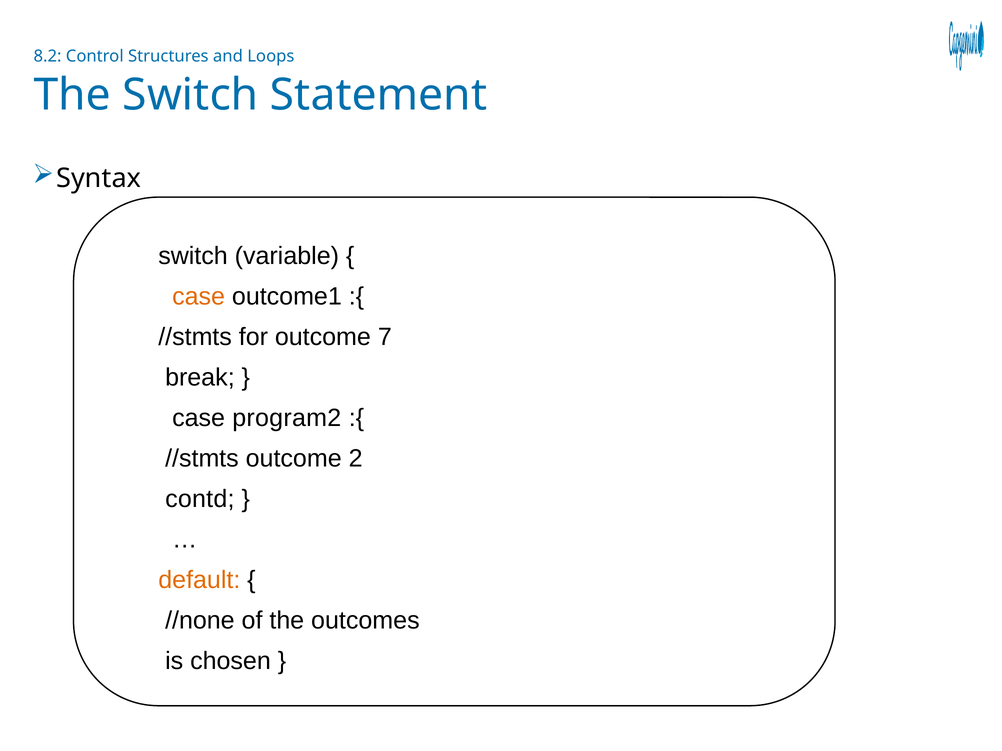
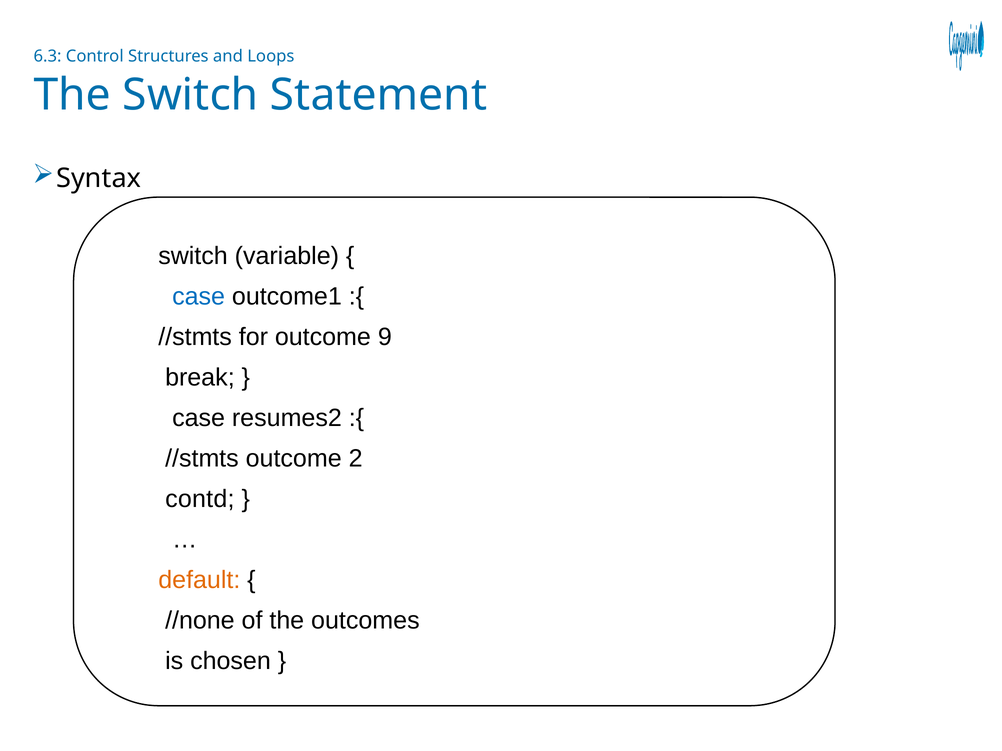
8.2: 8.2 -> 6.3 (48, 56)
case colour: orange -> blue (199, 297)
7: 7 -> 9 (385, 337)
program2: program2 -> resumes2 (287, 418)
